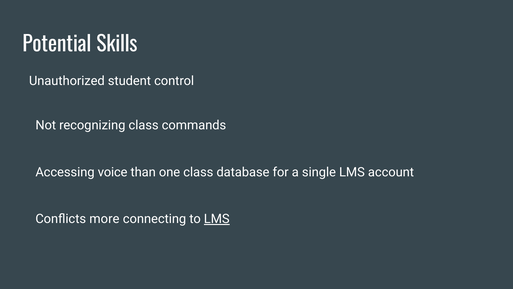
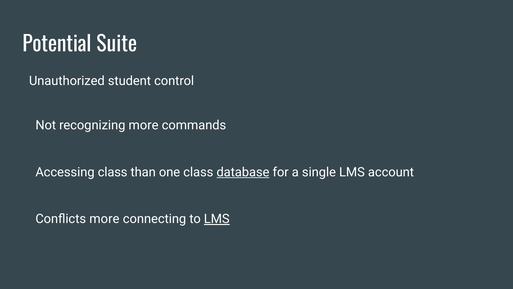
Skills: Skills -> Suite (117, 44)
recognizing class: class -> more (144, 125)
Accessing voice: voice -> class (113, 172)
database underline: none -> present (243, 172)
